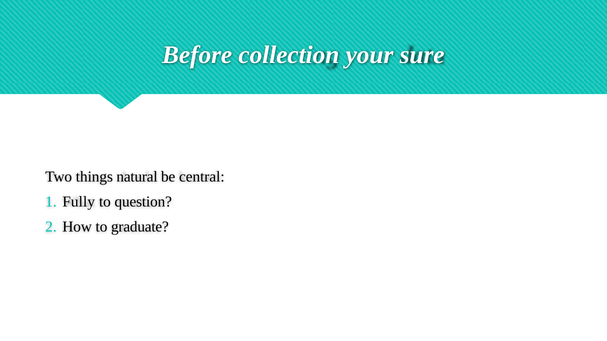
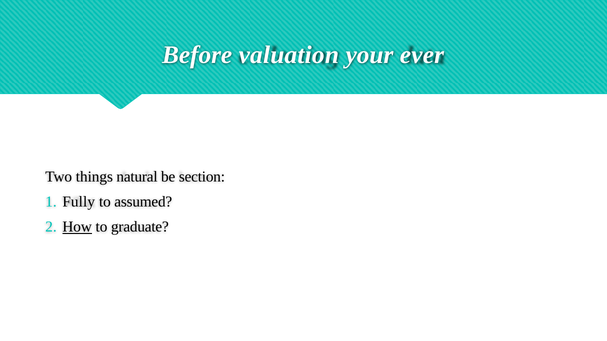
collection: collection -> valuation (289, 55)
sure: sure -> ever (422, 55)
central: central -> section (202, 177)
question: question -> assumed (143, 202)
How underline: none -> present (77, 227)
